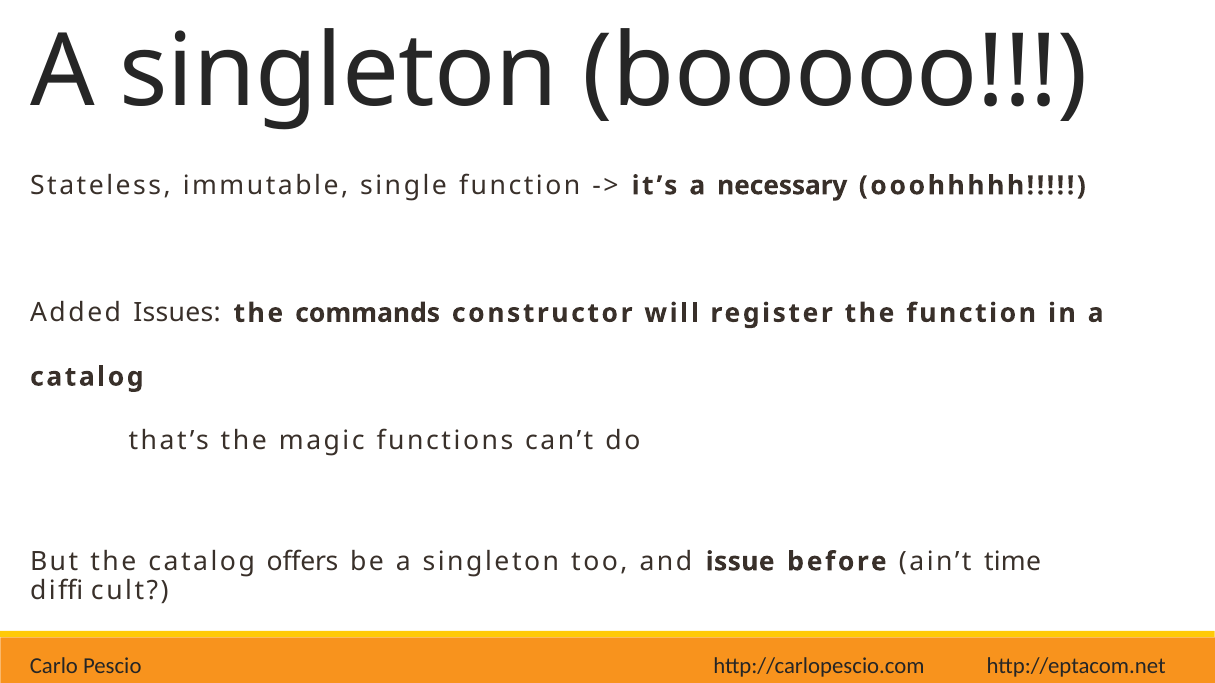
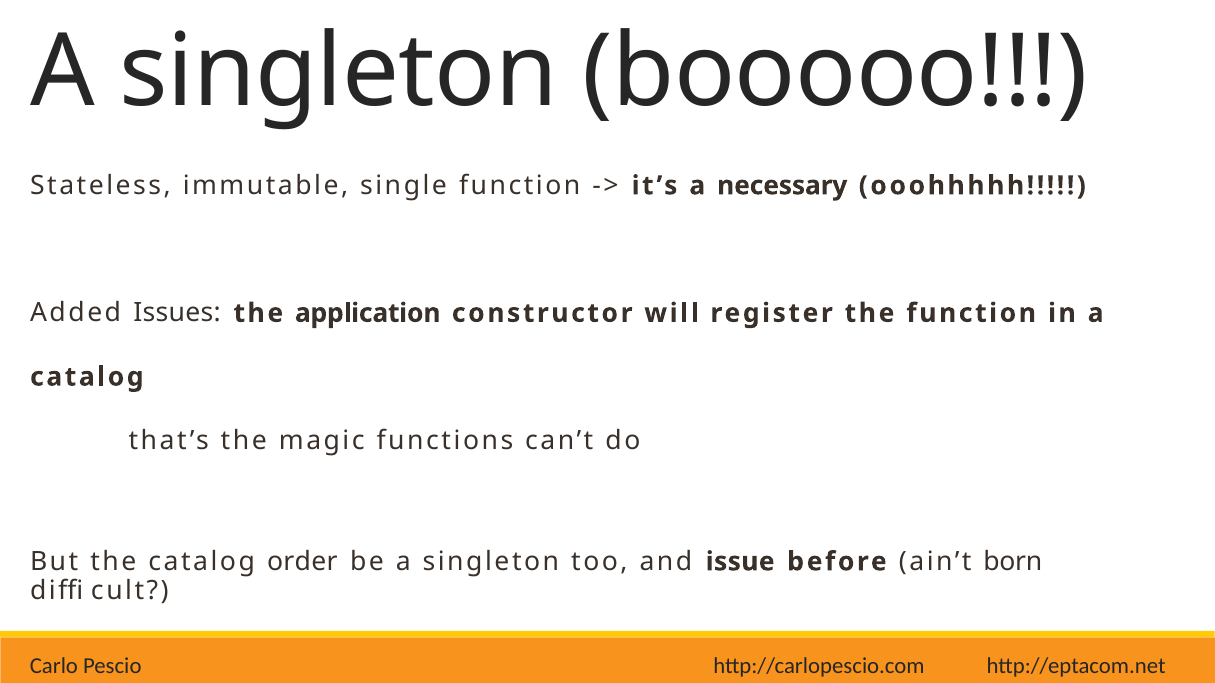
commands: commands -> application (368, 313)
offers: offers -> order (302, 562)
time: time -> born (1013, 562)
